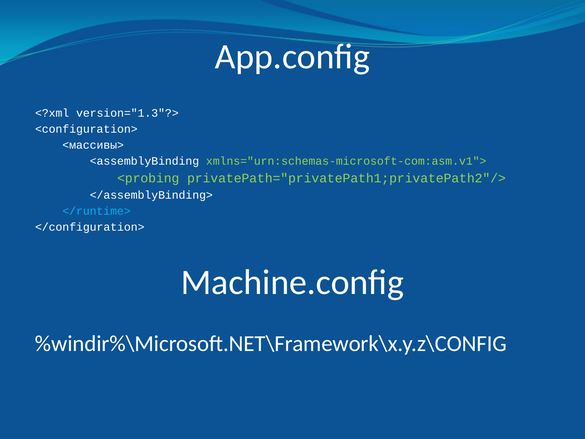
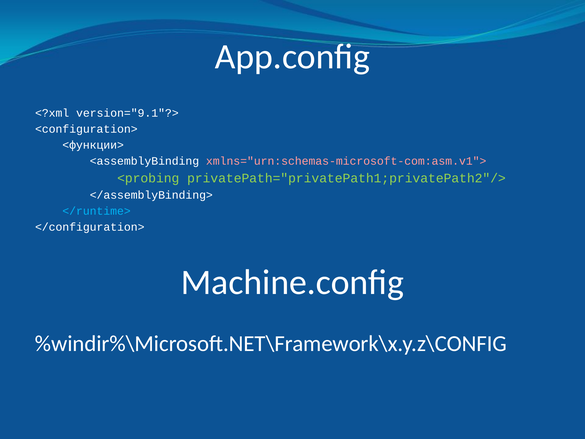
version="1.3"?>: version="1.3"?> -> version="9.1"?> (127, 113)
<массивы>: <массивы> -> <функции> (93, 145)
xmlns="urn:schemas-microsoft-com:asm.v1"> colour: light green -> pink (346, 161)
